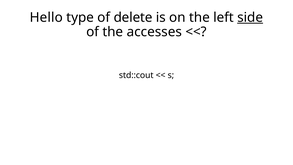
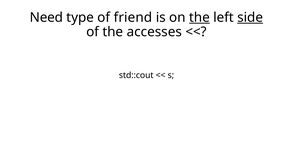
Hello: Hello -> Need (46, 17)
delete: delete -> friend (133, 17)
the underline: none -> present (199, 17)
